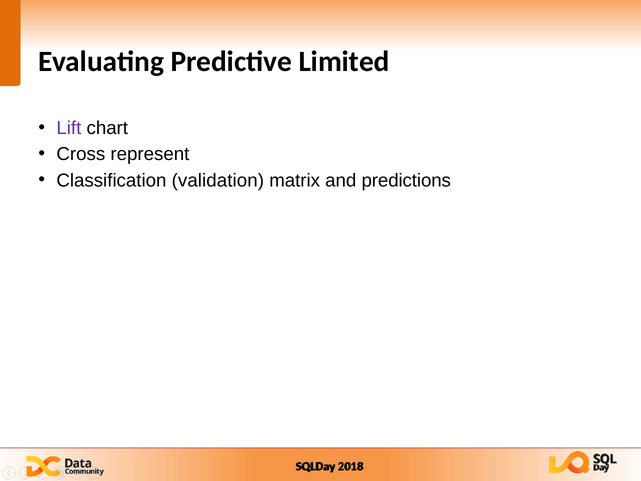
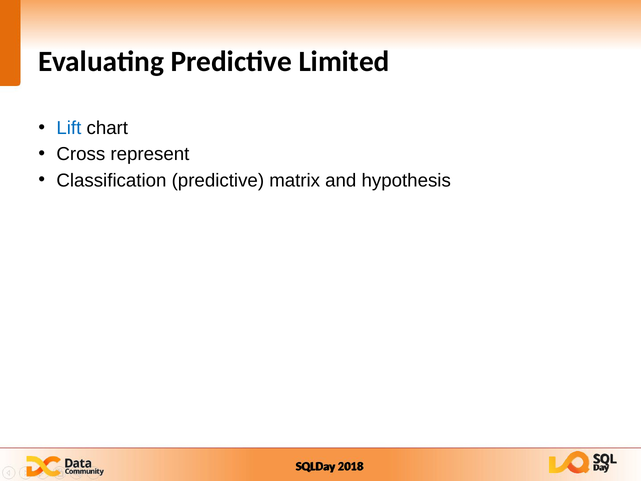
Lift colour: purple -> blue (69, 128)
Classification validation: validation -> predictive (218, 180)
predictions: predictions -> hypothesis (406, 180)
